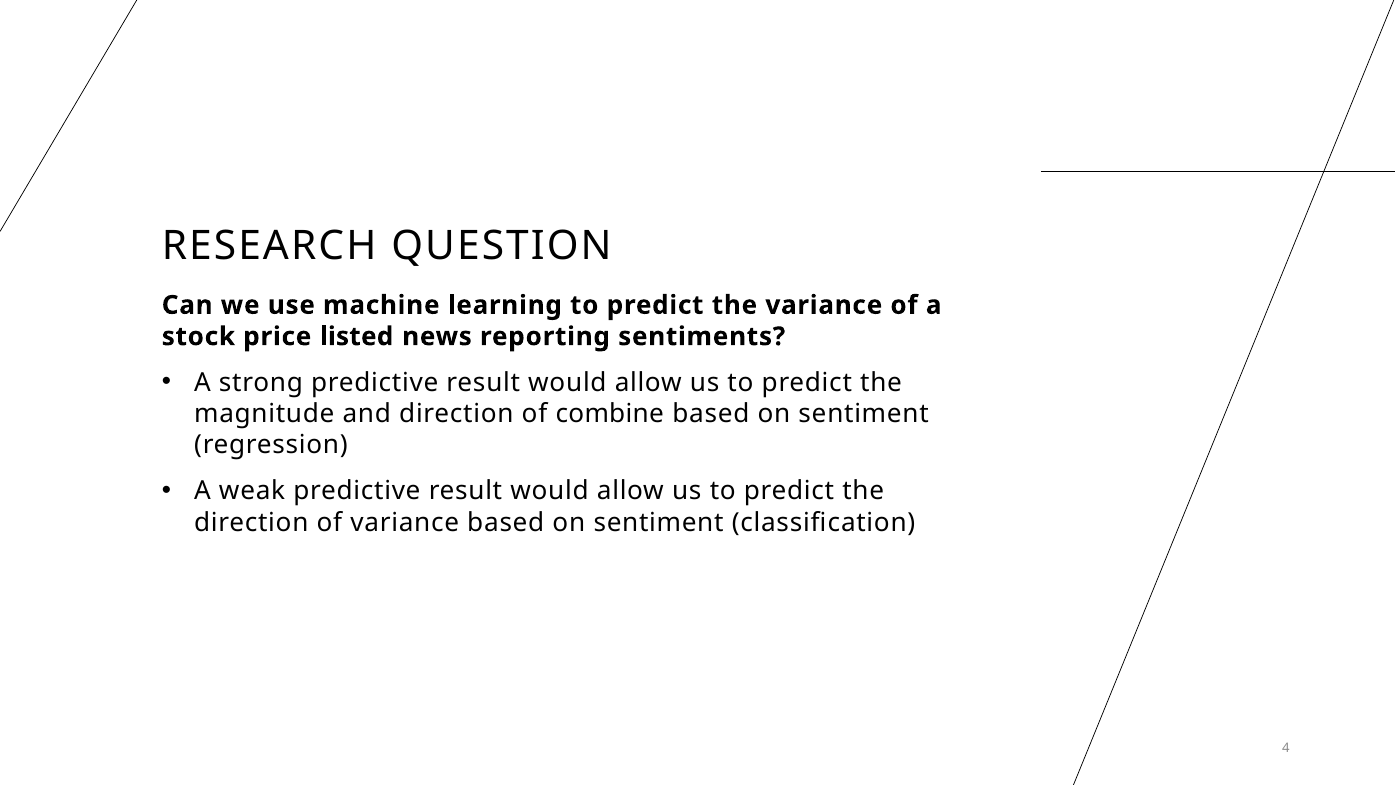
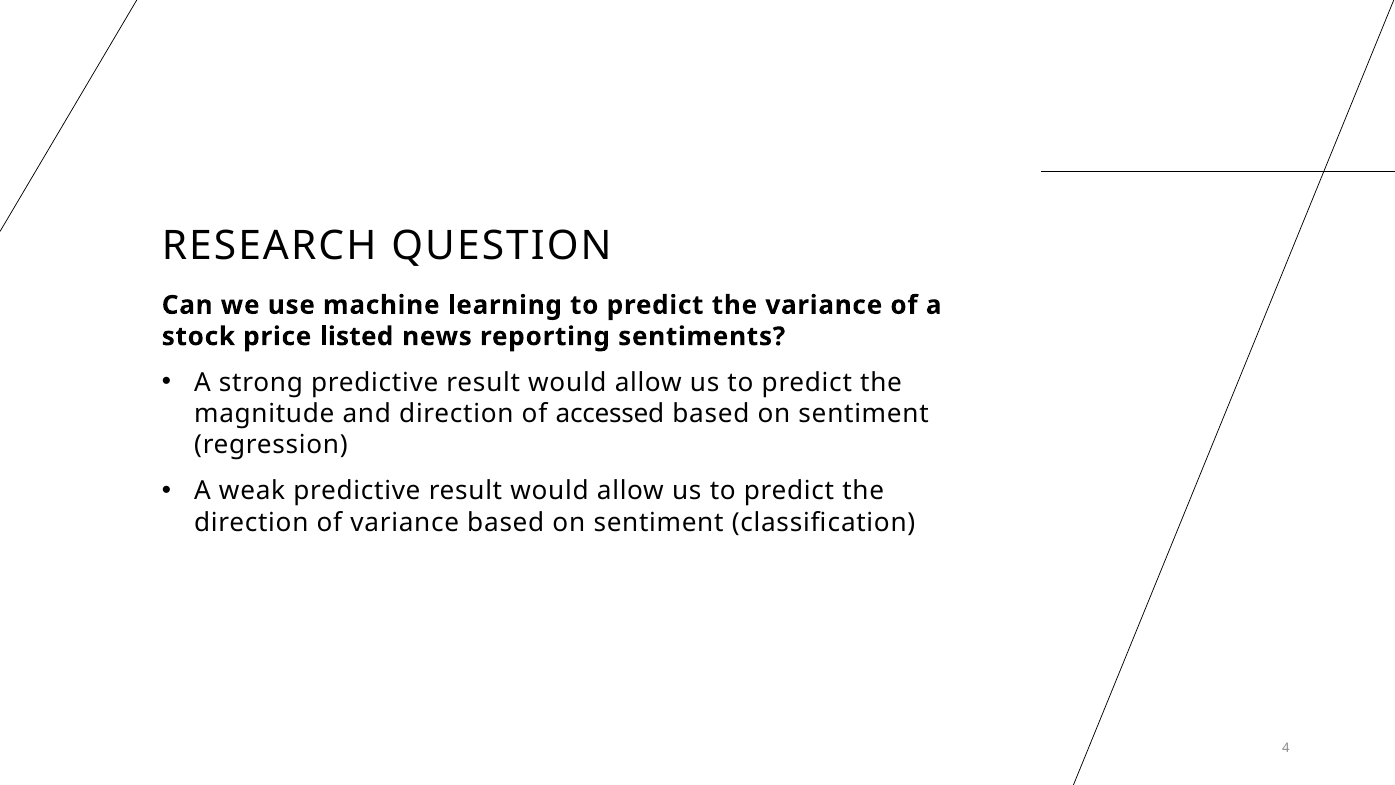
combine: combine -> accessed (610, 414)
